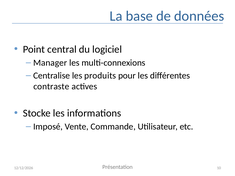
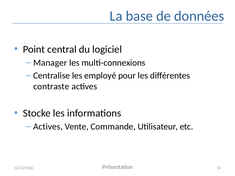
produits: produits -> employé (100, 76)
Imposé: Imposé -> Actives (48, 127)
